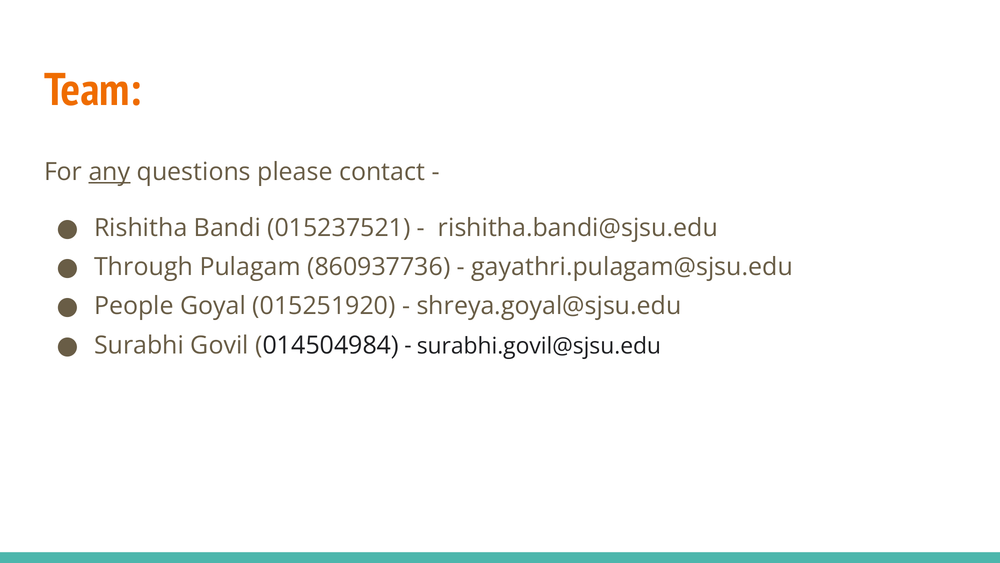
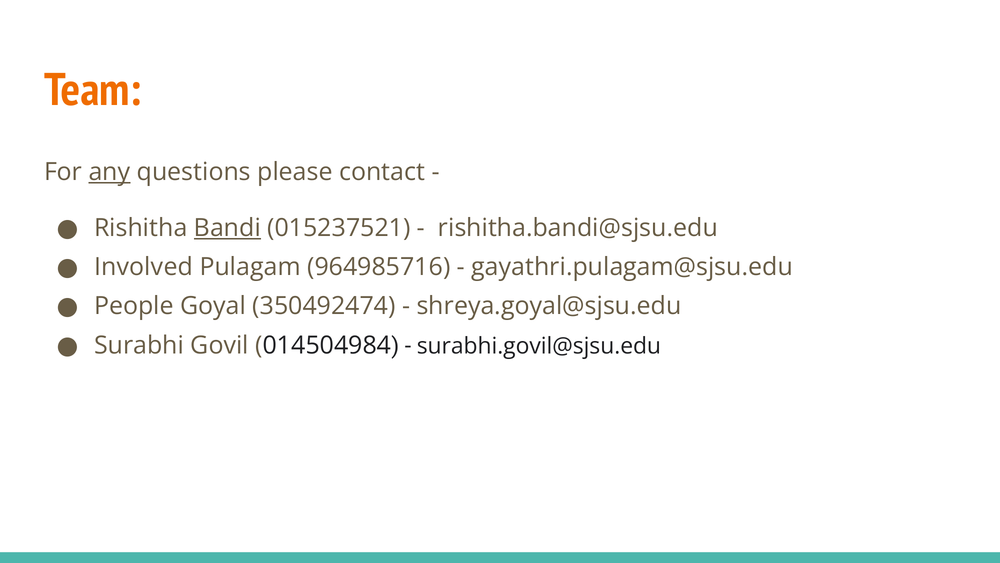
Bandi underline: none -> present (227, 228)
Through: Through -> Involved (144, 267)
860937736: 860937736 -> 964985716 (379, 267)
015251920: 015251920 -> 350492474 (324, 306)
